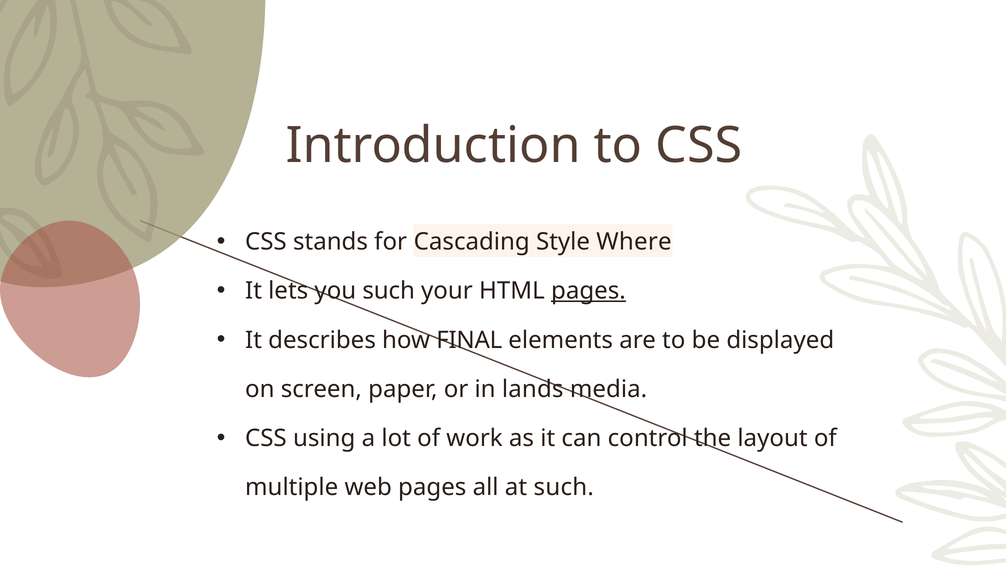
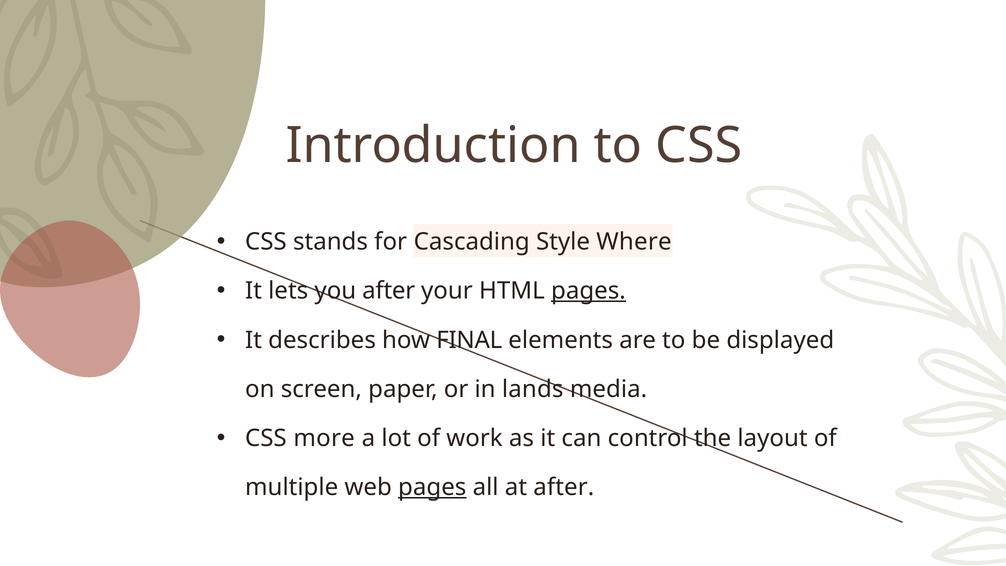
you such: such -> after (389, 291)
using: using -> more (324, 438)
pages underline: none -> present (432, 487)
at such: such -> after (564, 487)
